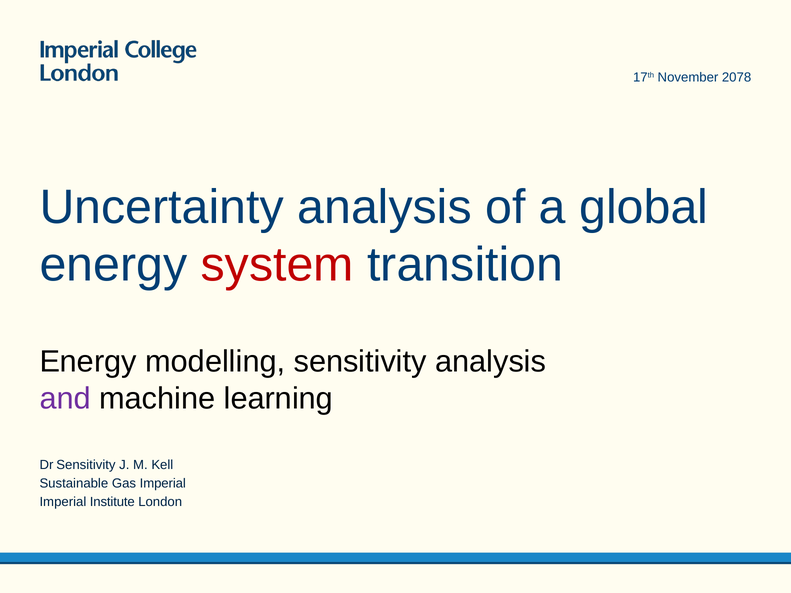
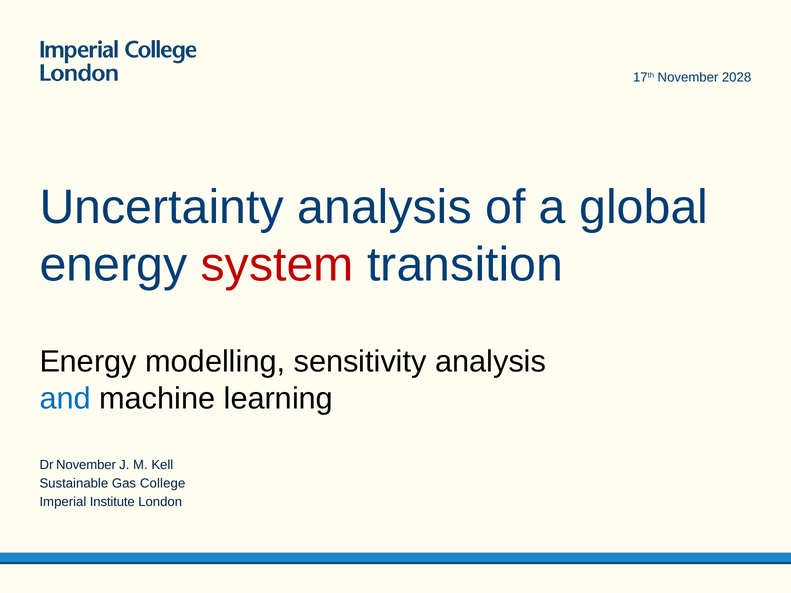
2078: 2078 -> 2028 (737, 77)
and colour: purple -> blue (65, 399)
Dr Sensitivity: Sensitivity -> November (86, 465)
Gas Imperial: Imperial -> College (163, 483)
